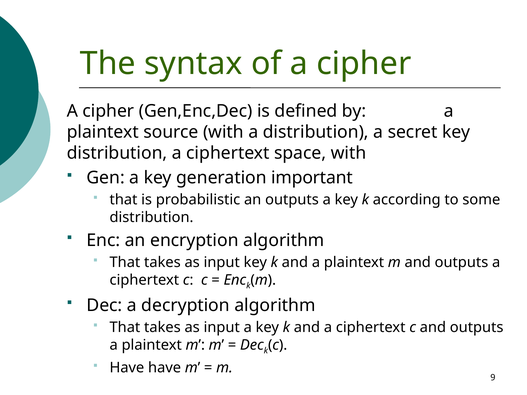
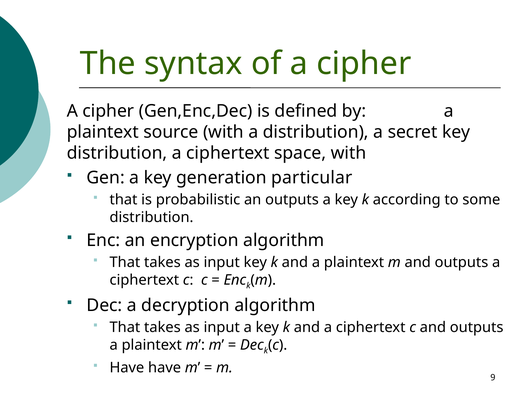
important: important -> particular (312, 178)
